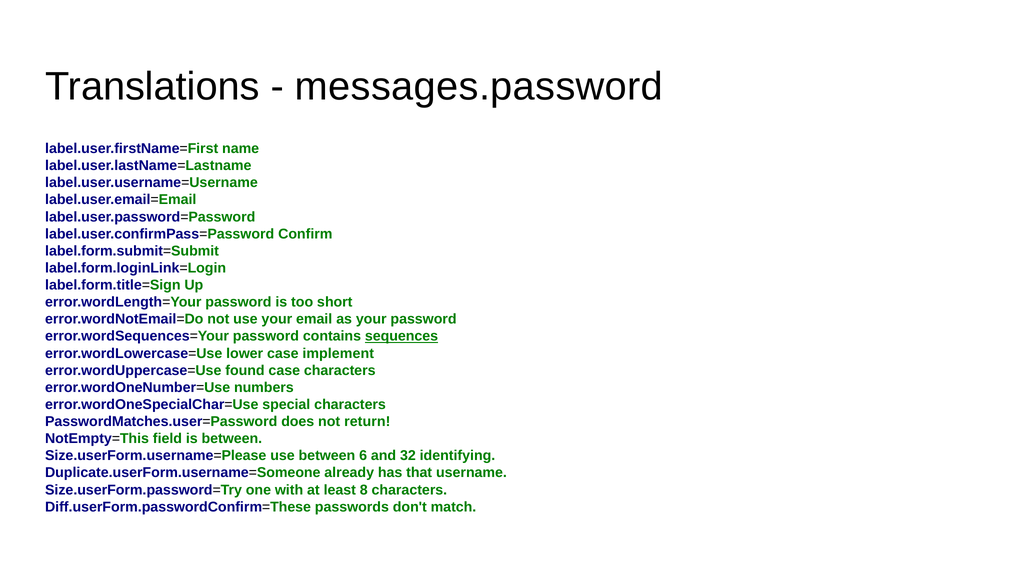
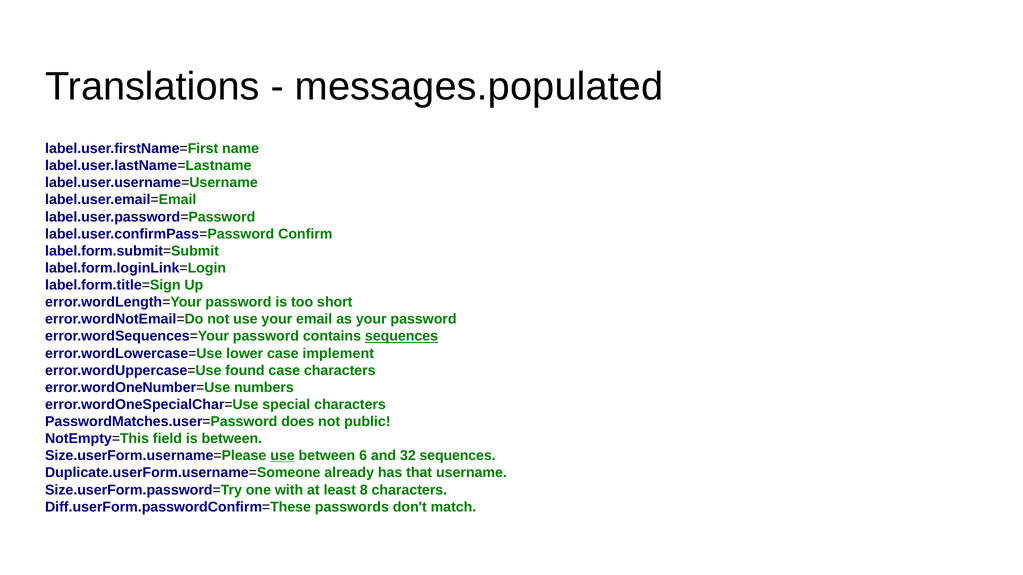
messages.password: messages.password -> messages.populated (479, 87)
return: return -> public (367, 422)
use underline: none -> present (283, 456)
32 identifying: identifying -> sequences (458, 456)
